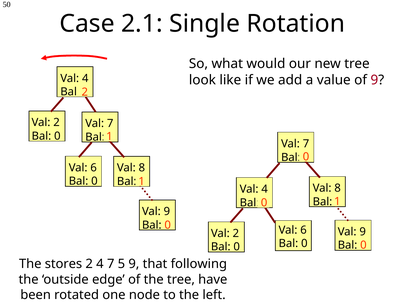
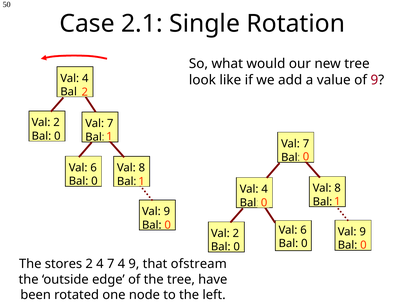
7 5: 5 -> 4 (121, 264)
following: following -> ofstream (199, 264)
